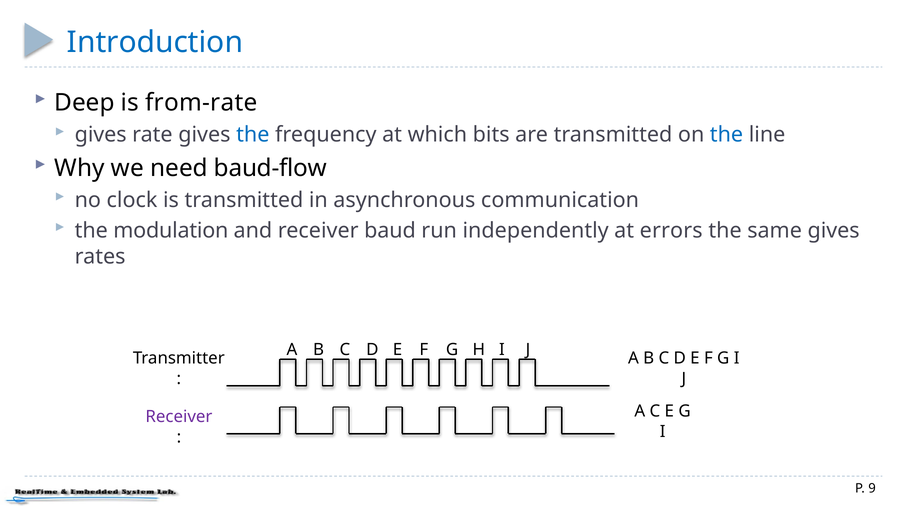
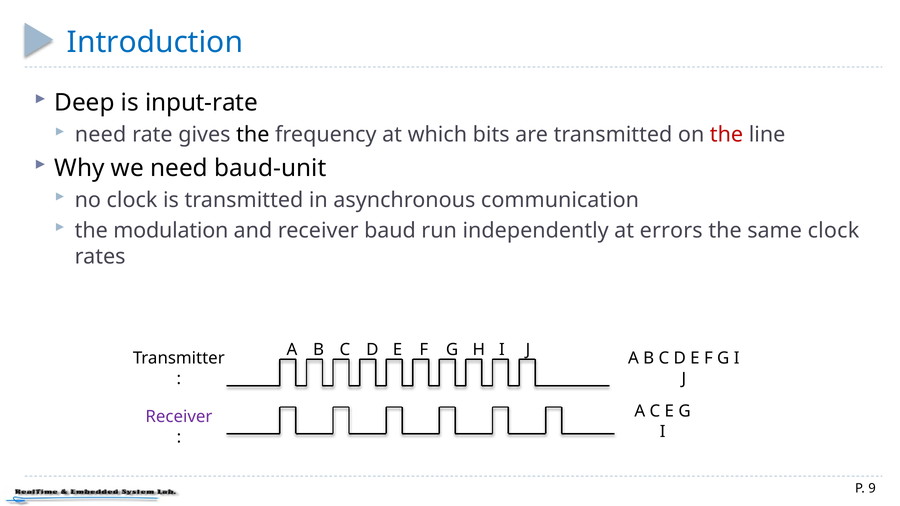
from-rate: from-rate -> input-rate (202, 103)
gives: gives -> need (101, 135)
the colour: blue -> black (253, 135)
the colour: blue -> red (726, 135)
baud-flow: baud-flow -> baud-unit (270, 168)
same gives: gives -> clock (833, 231)
